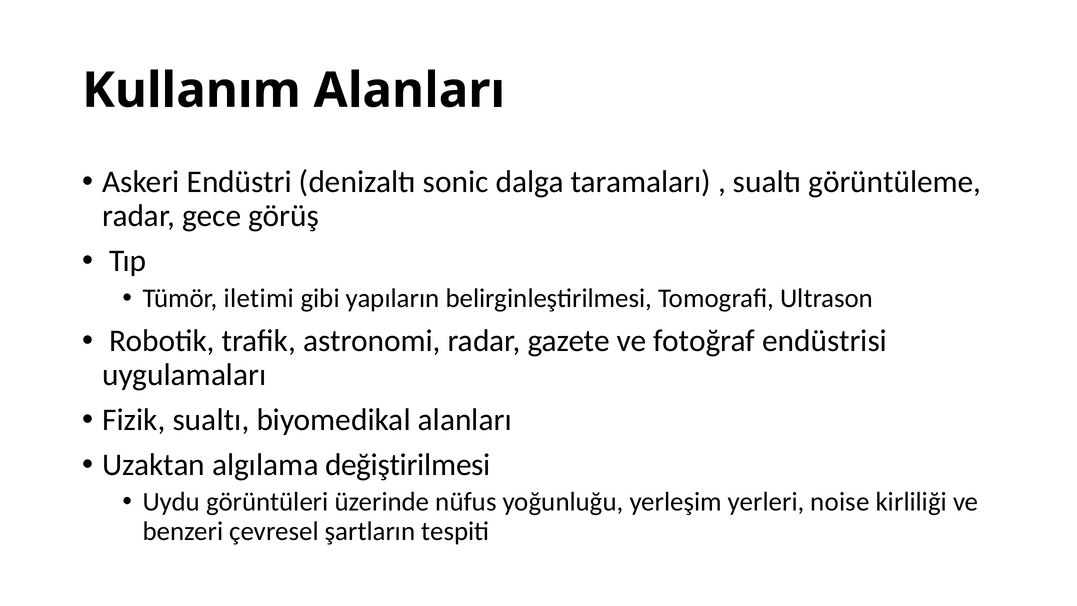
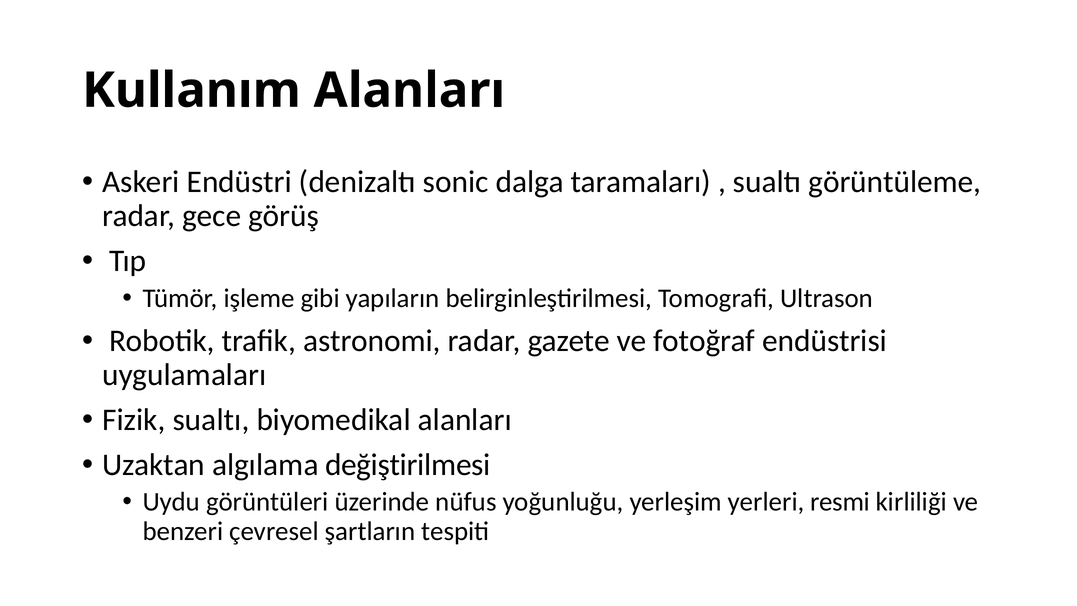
iletimi: iletimi -> işleme (259, 298)
noise: noise -> resmi (840, 502)
